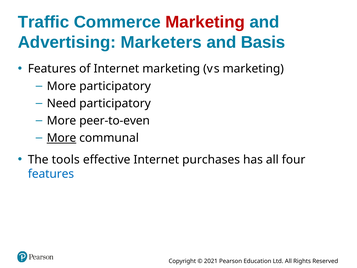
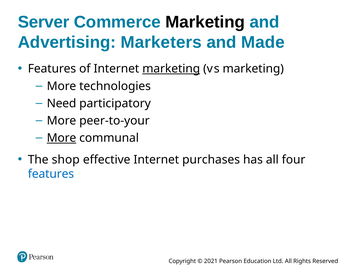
Traffic: Traffic -> Server (44, 22)
Marketing colour: red -> black (205, 22)
Basis: Basis -> Made (263, 42)
marketing underline: none -> present (171, 69)
More participatory: participatory -> technologies (115, 86)
peer-to-even: peer-to-even -> peer-to-your (114, 121)
tools: tools -> shop (66, 159)
